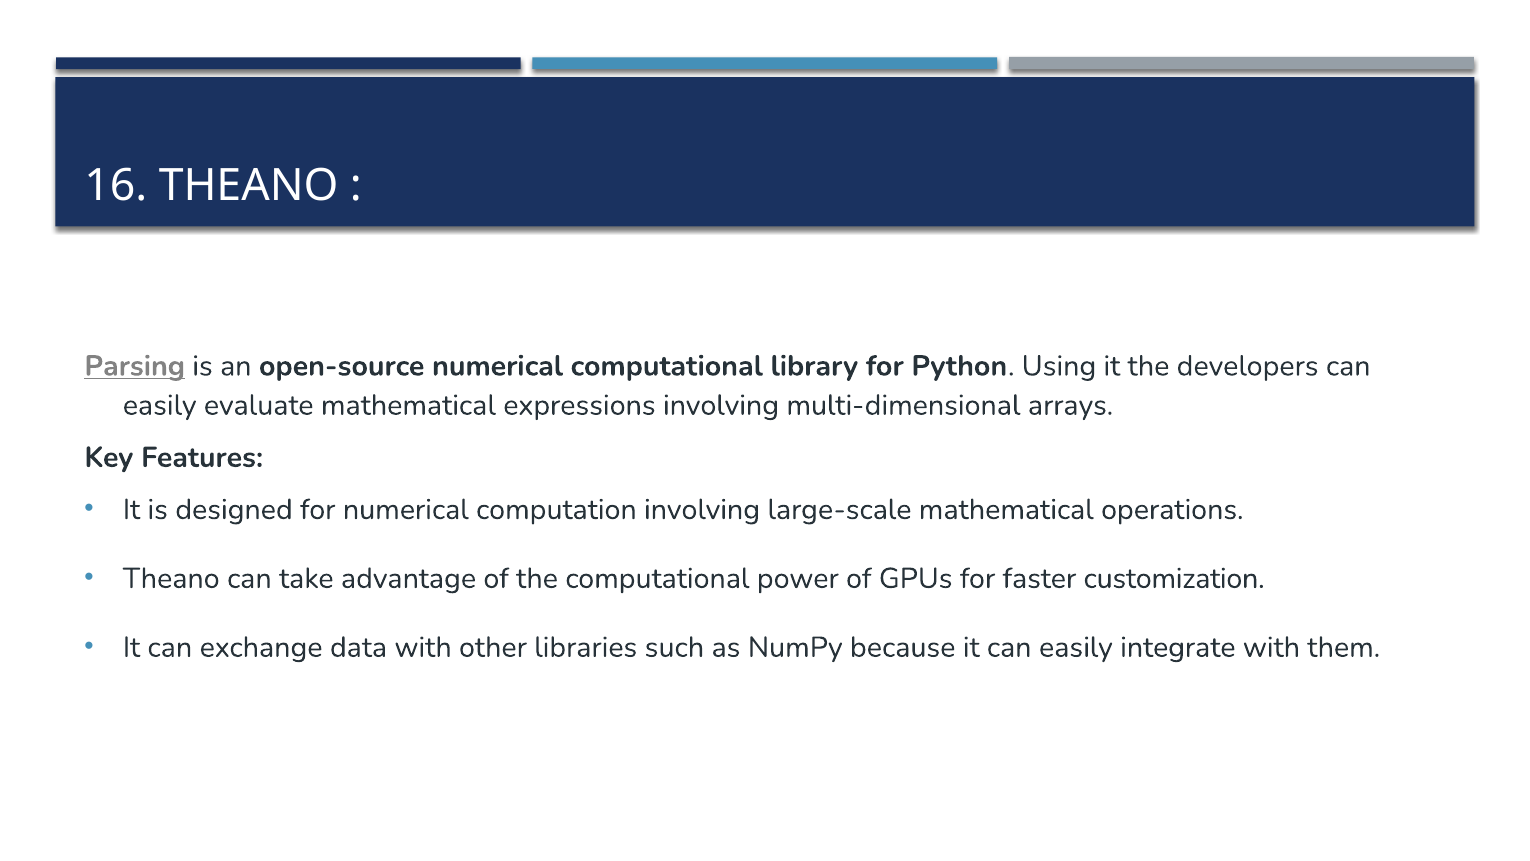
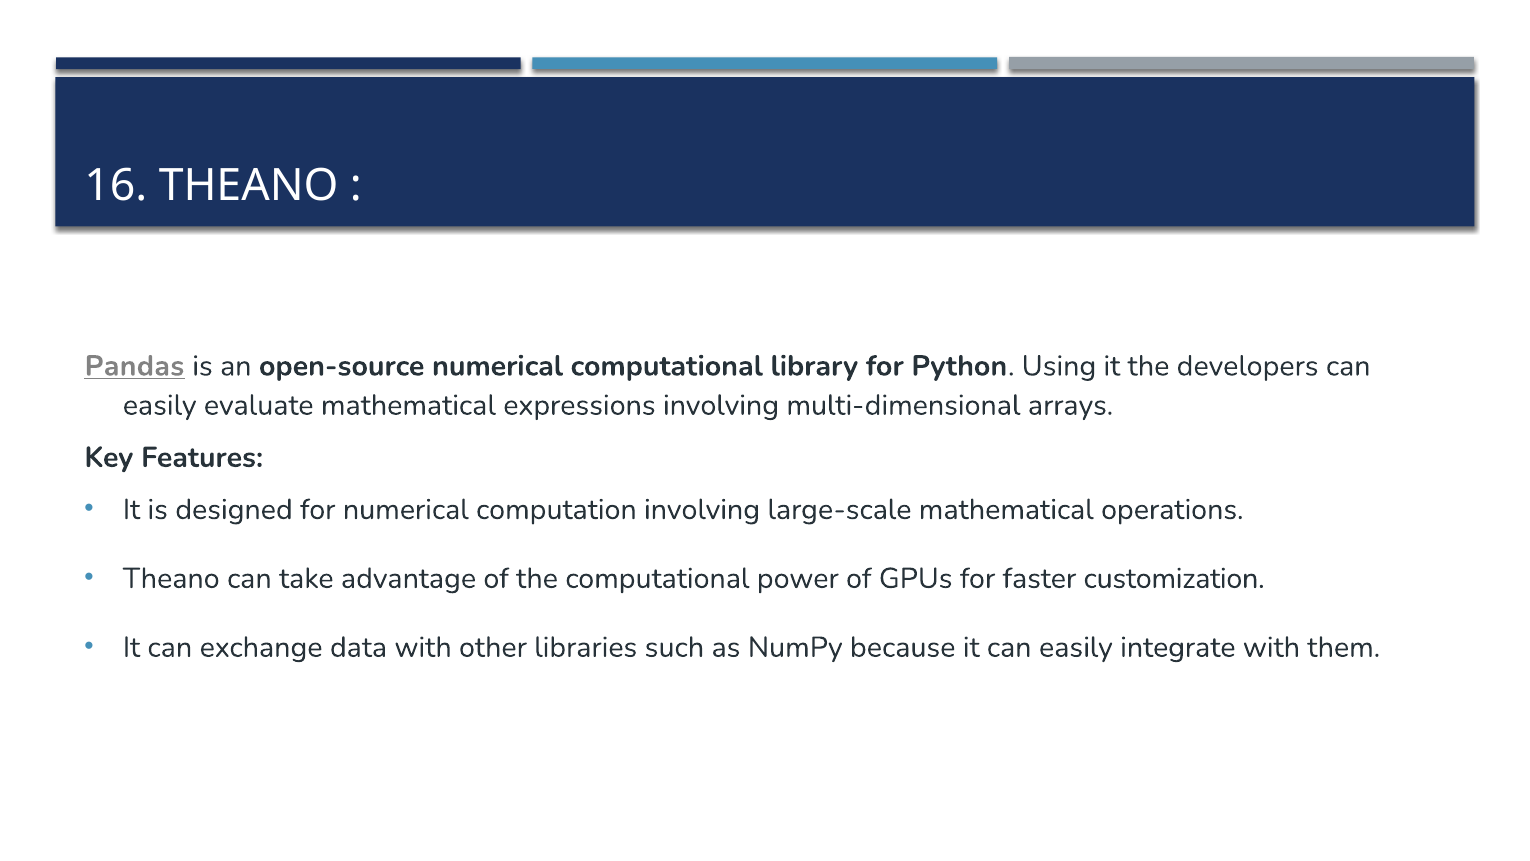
Parsing: Parsing -> Pandas (135, 366)
